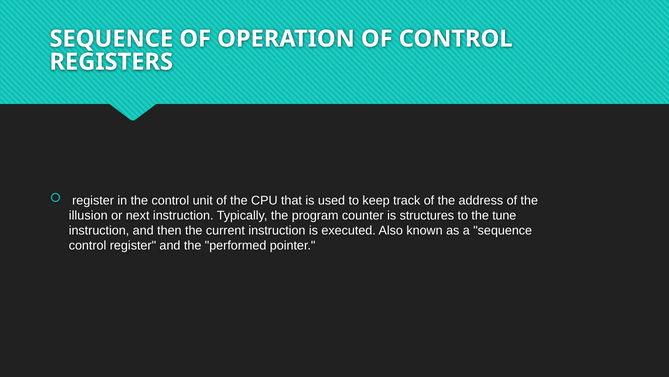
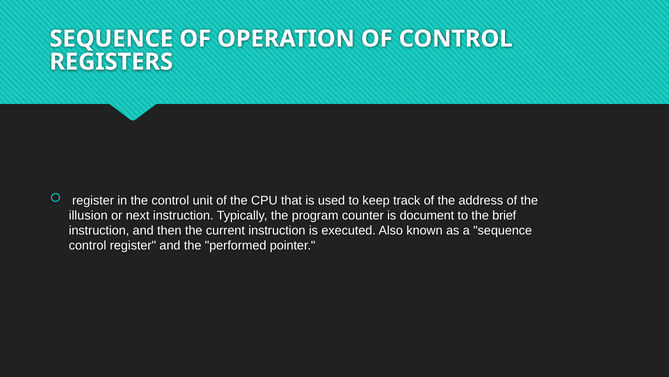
structures: structures -> document (427, 215)
tune: tune -> brief (504, 215)
